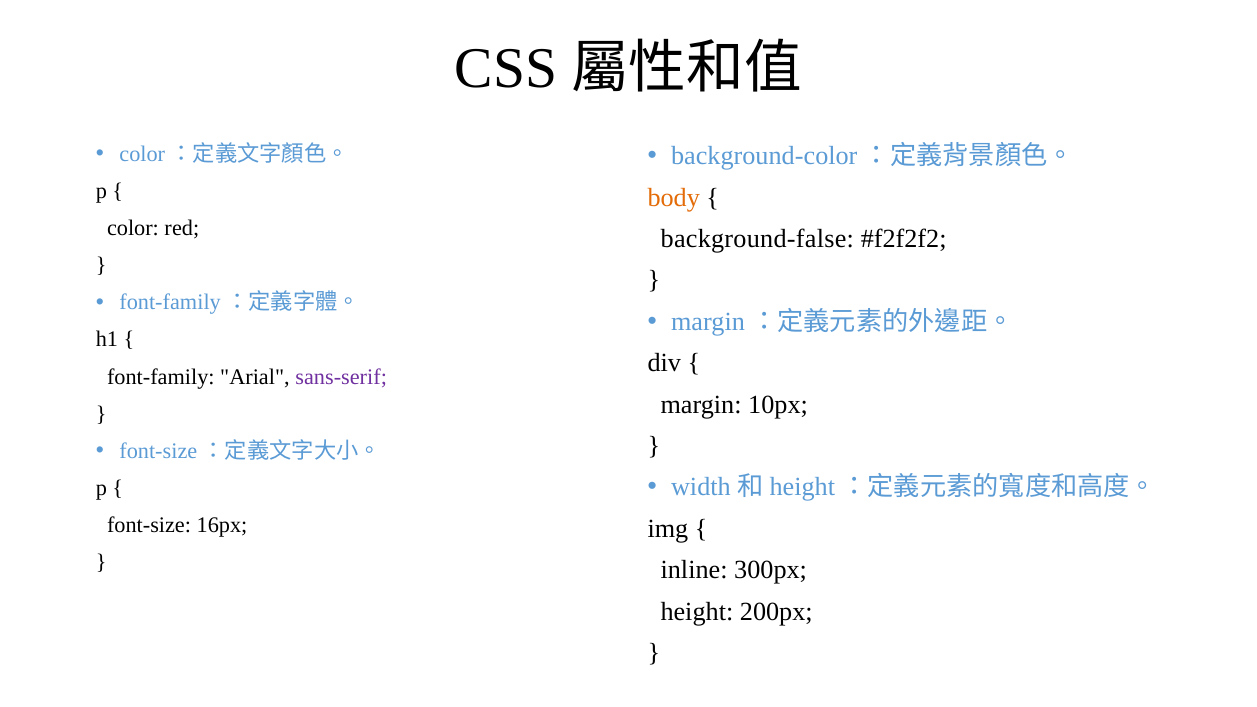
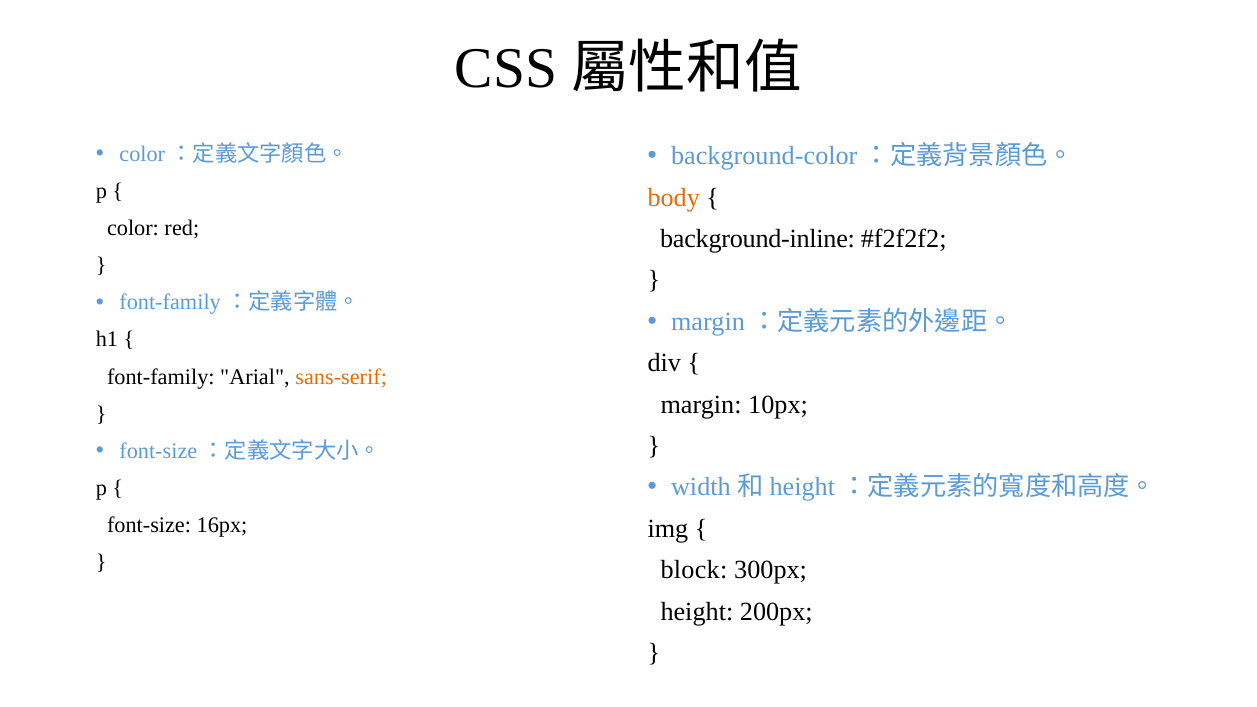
background-false: background-false -> background-inline (758, 239)
sans-serif colour: purple -> orange (341, 377)
inline: inline -> block (694, 570)
